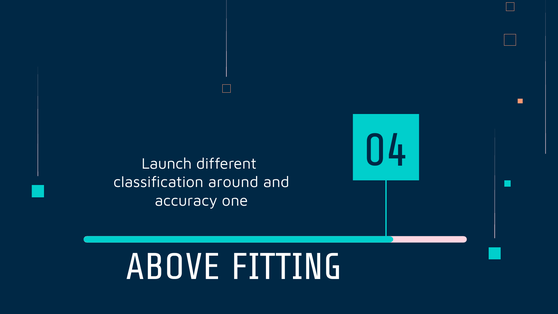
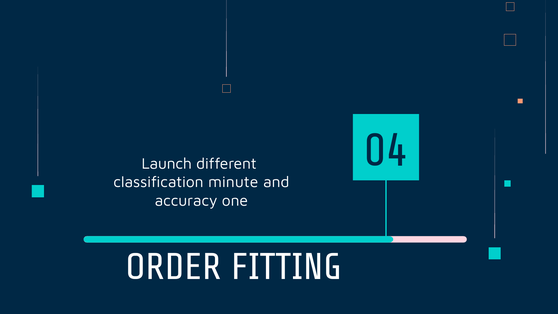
around: around -> minute (233, 182)
ABOVE: ABOVE -> ORDER (173, 267)
